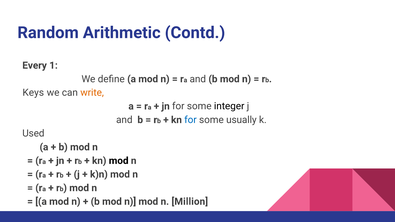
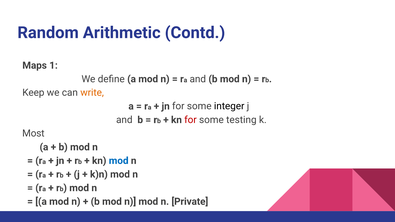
Every: Every -> Maps (35, 65)
Keys: Keys -> Keep (33, 93)
for colour: blue -> red (190, 120)
usually: usually -> testing (241, 120)
Used: Used -> Most (33, 134)
mod colour: black -> blue (119, 161)
Million: Million -> Private (190, 202)
